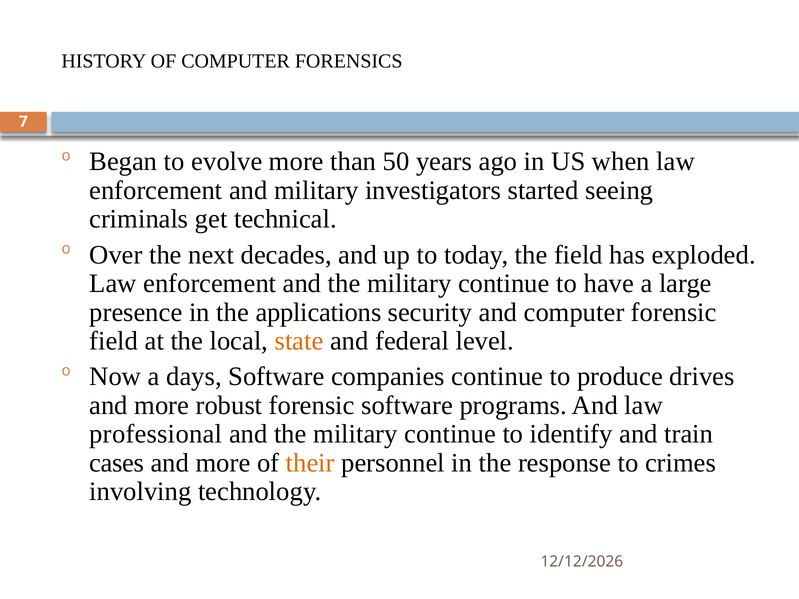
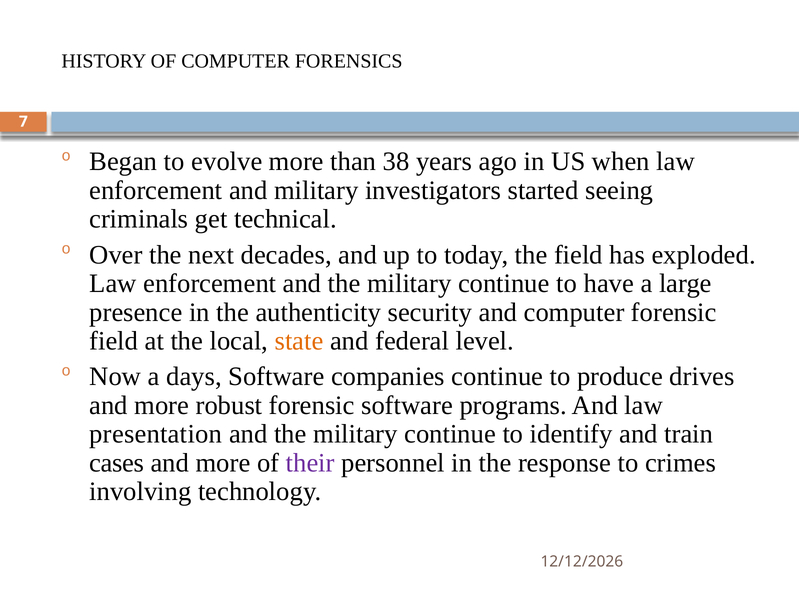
50: 50 -> 38 (396, 162)
applications: applications -> authenticity (318, 312)
professional: professional -> presentation (156, 434)
their colour: orange -> purple (310, 463)
